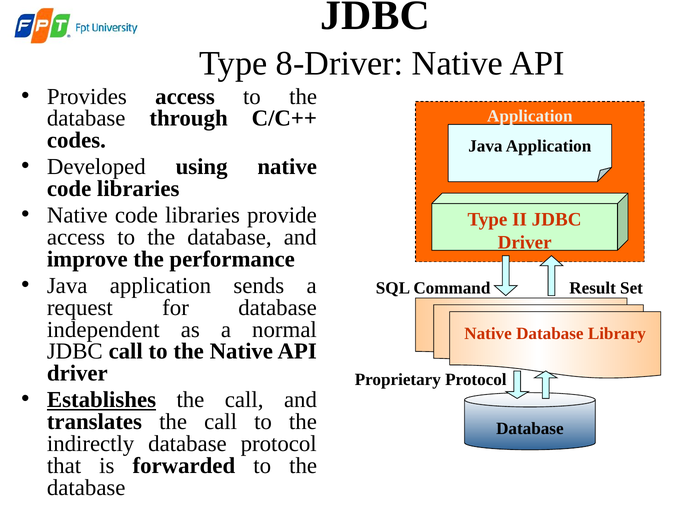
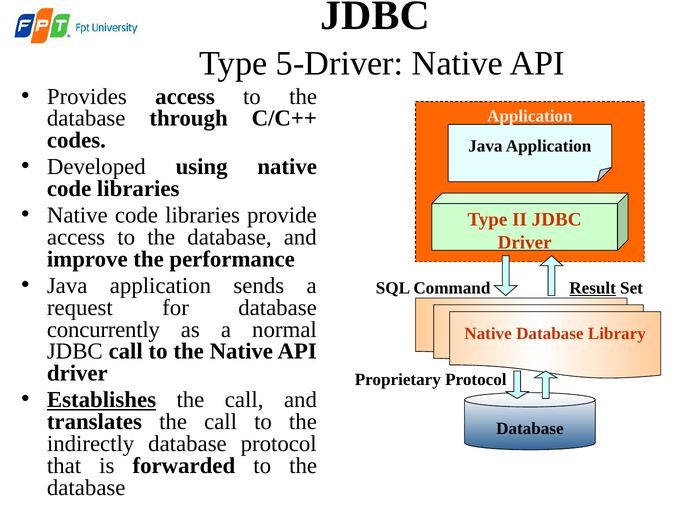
8-Driver: 8-Driver -> 5-Driver (340, 63)
Result underline: none -> present (593, 288)
independent: independent -> concurrently (103, 329)
